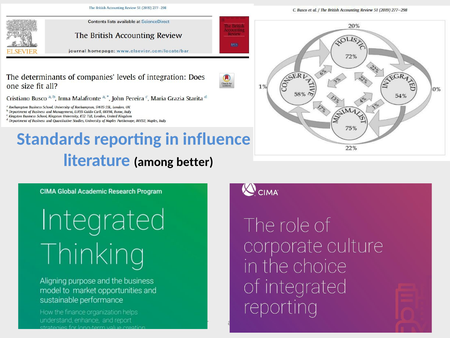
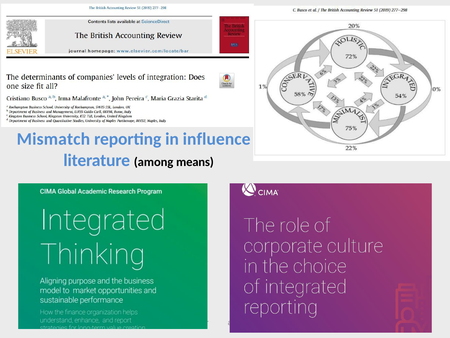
Standards: Standards -> Mismatch (53, 139)
better: better -> means (195, 162)
